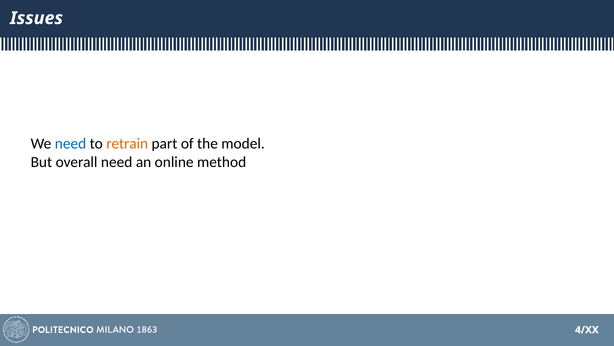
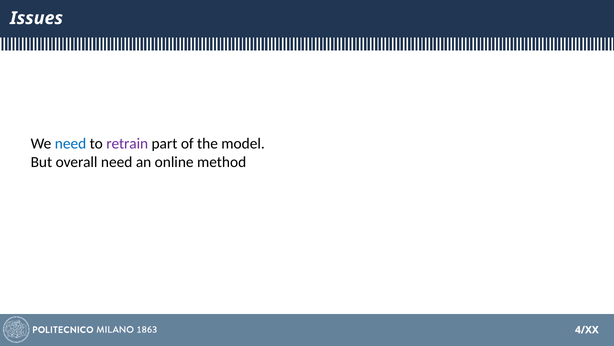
retrain colour: orange -> purple (127, 143)
